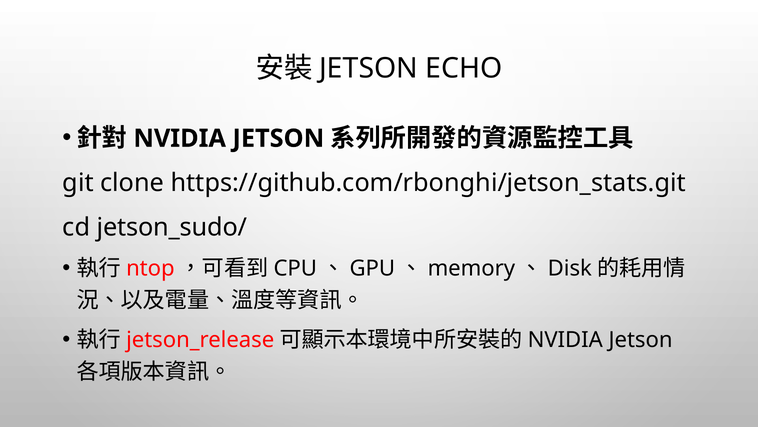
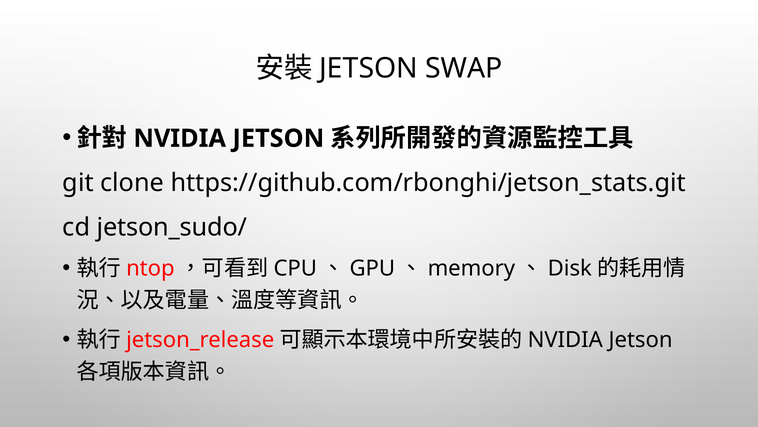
ECHO: ECHO -> SWAP (464, 68)
